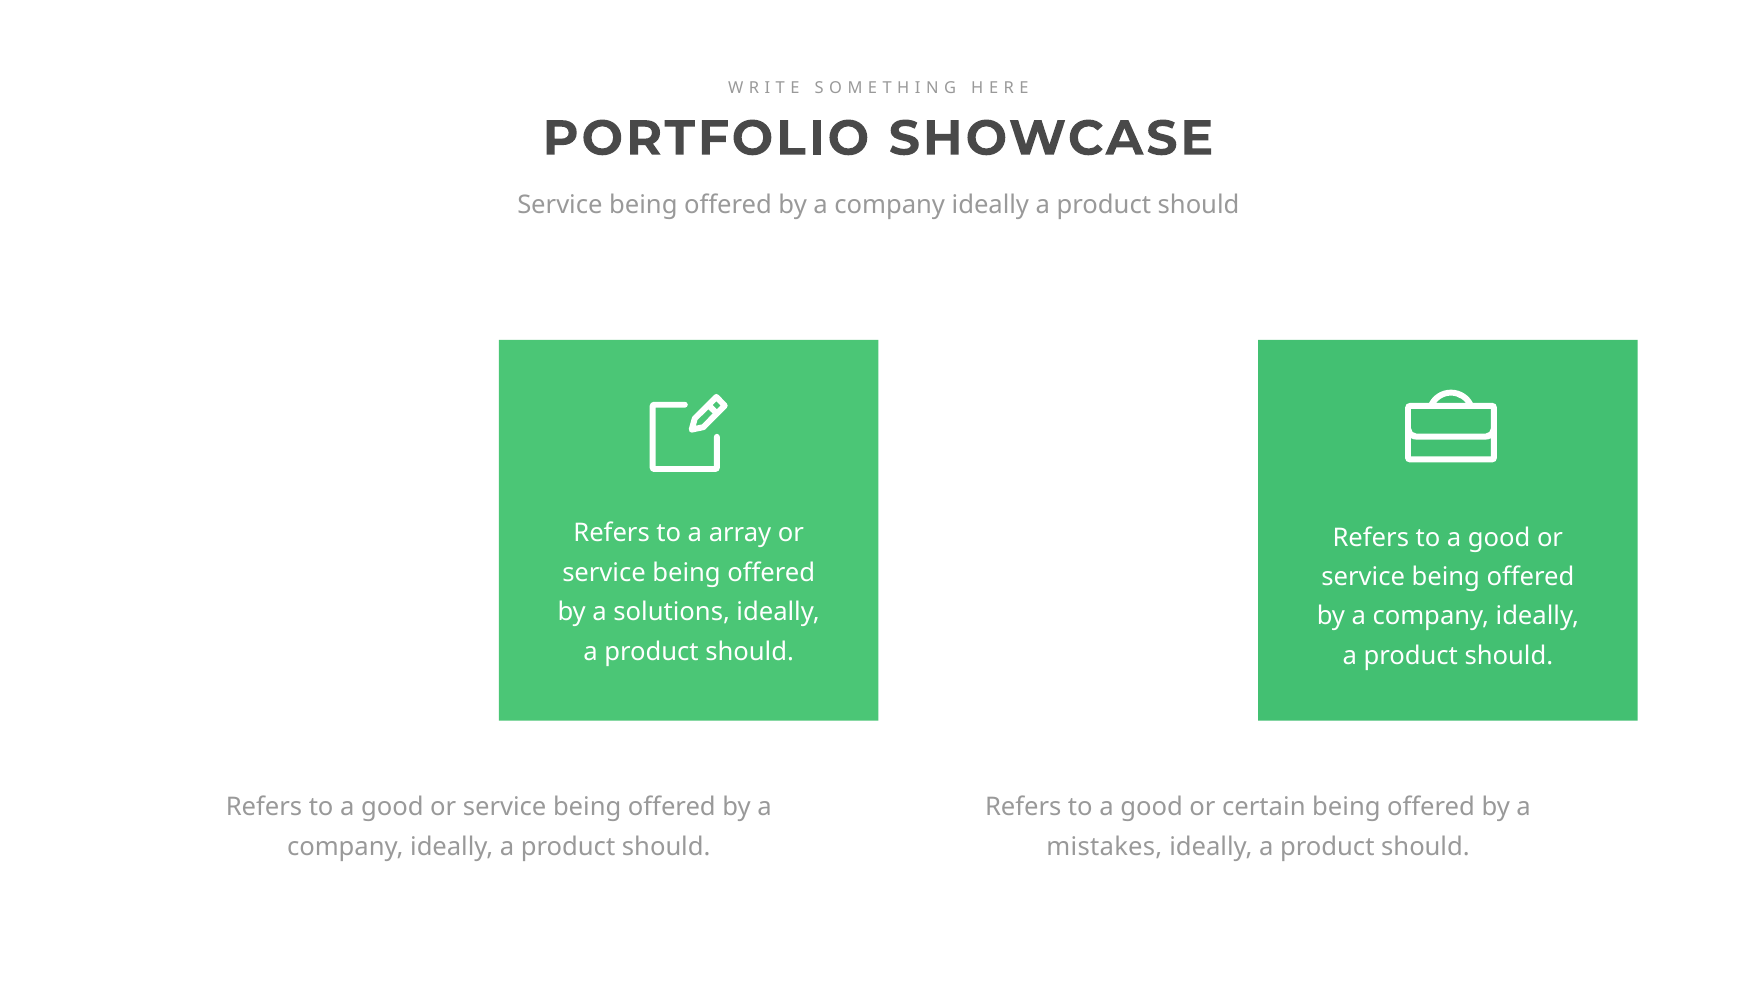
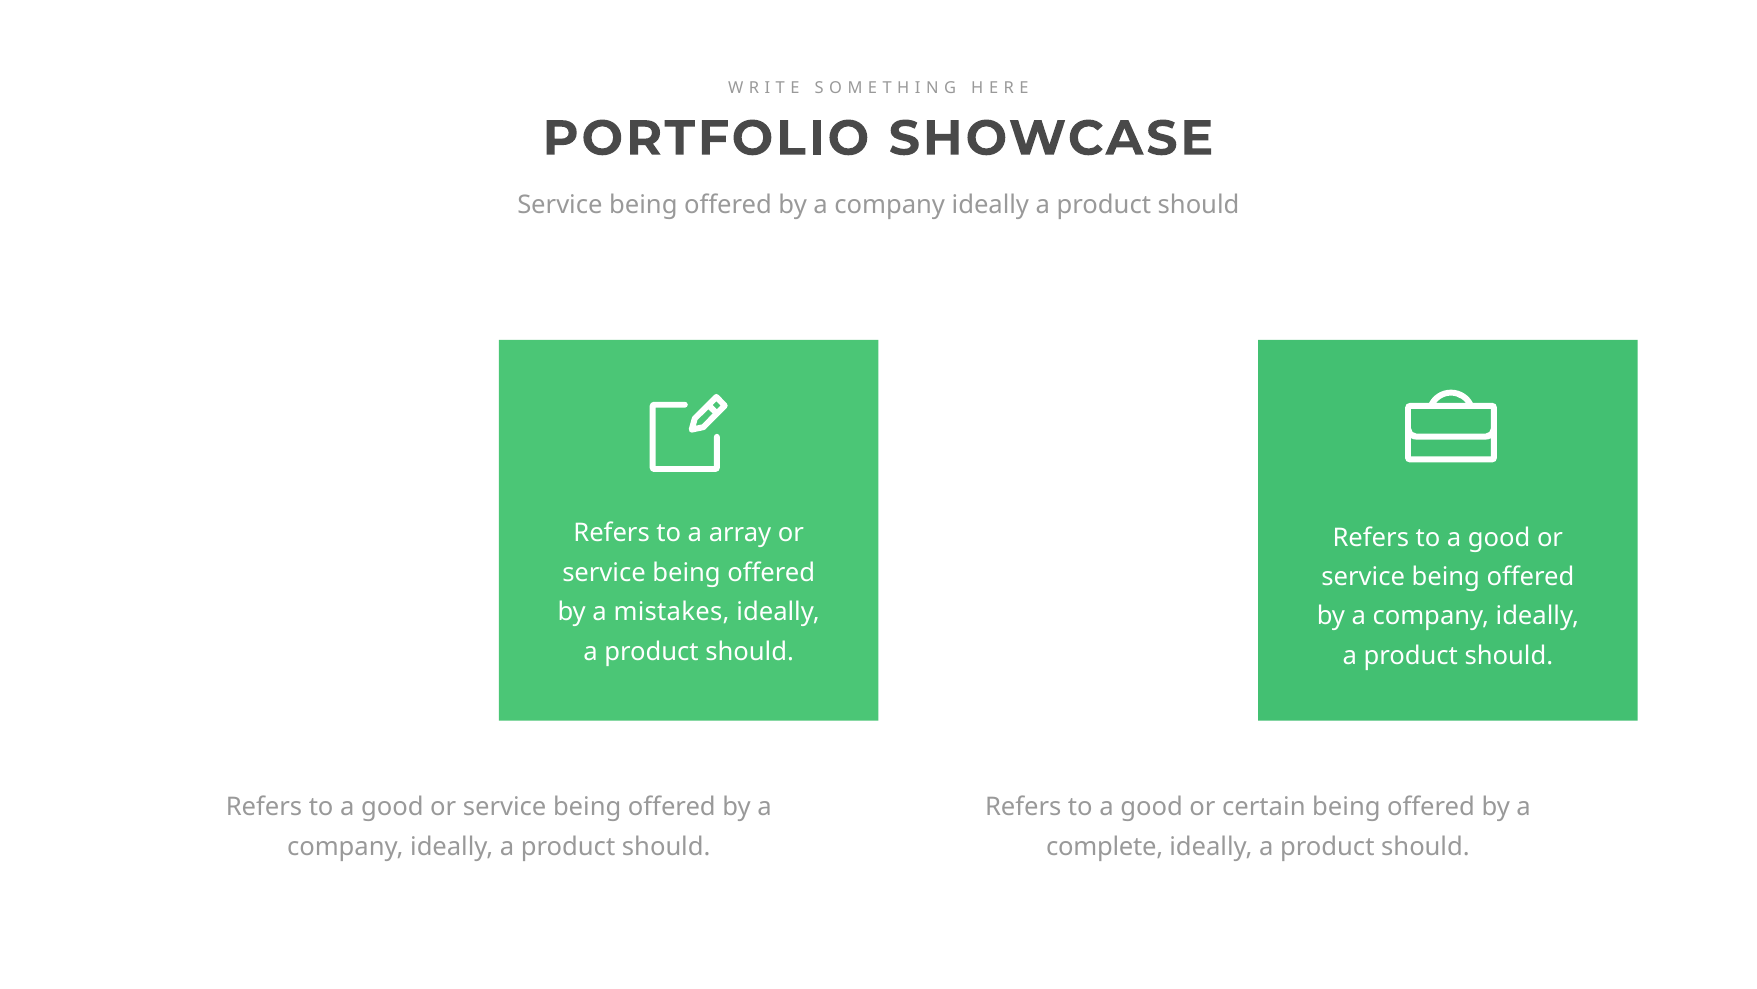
solutions: solutions -> mistakes (672, 612)
mistakes: mistakes -> complete (1105, 846)
